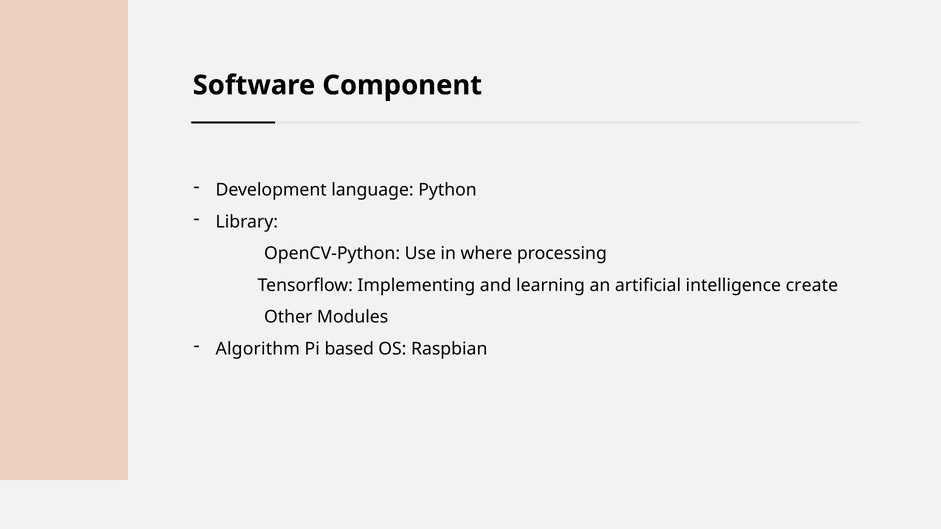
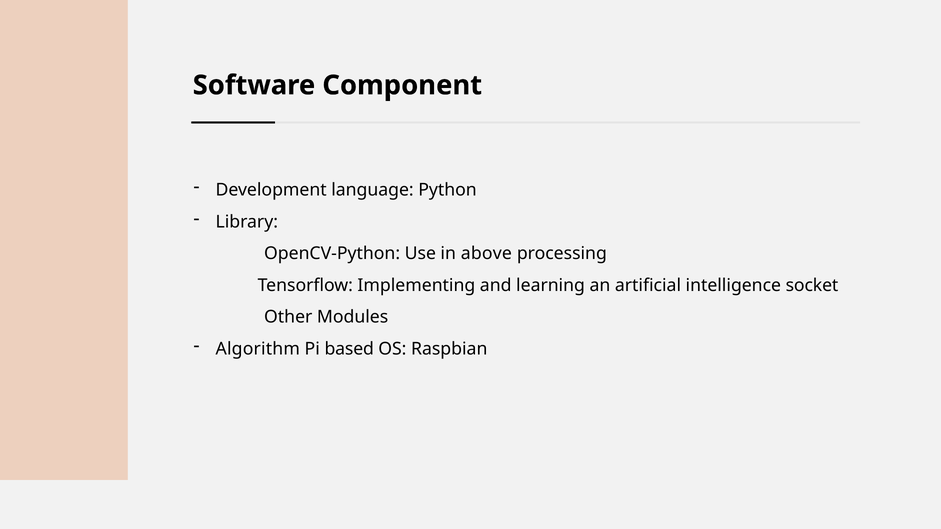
where: where -> above (486, 254)
create: create -> socket (812, 285)
